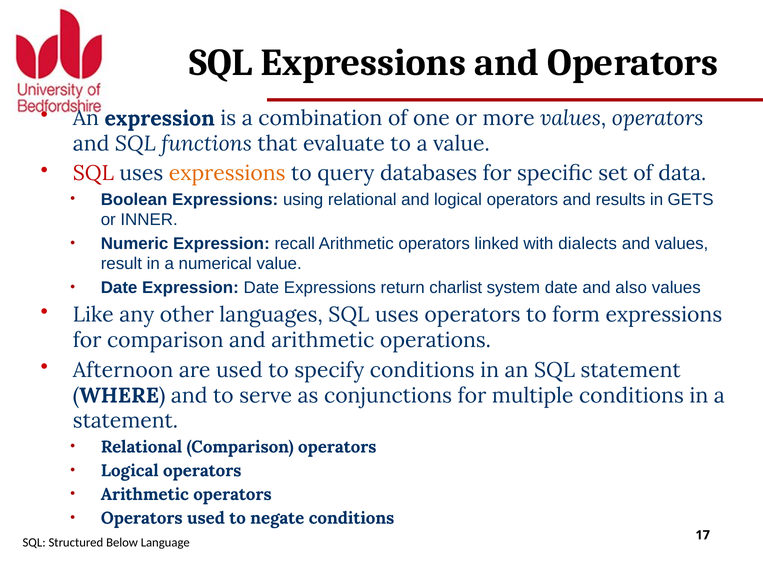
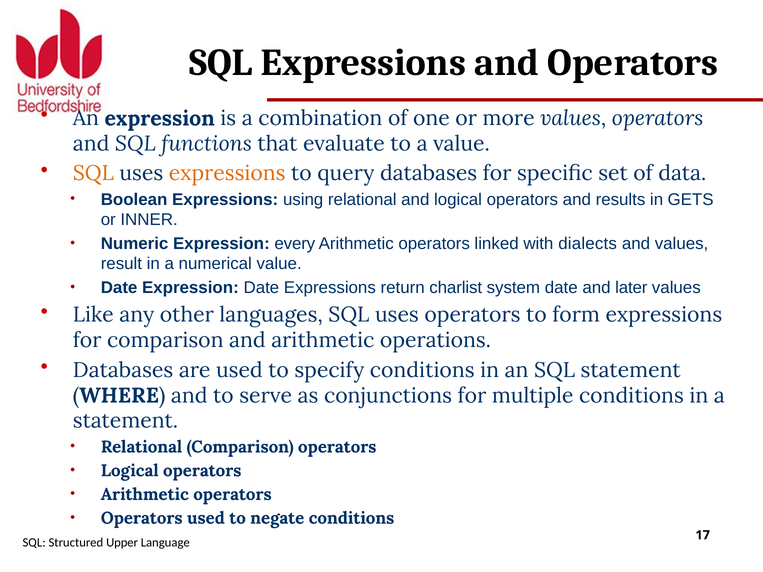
SQL colour: red -> orange (93, 174)
recall: recall -> every (295, 244)
also: also -> later (631, 288)
Afternoon: Afternoon -> Databases (123, 370)
Below: Below -> Upper (122, 543)
